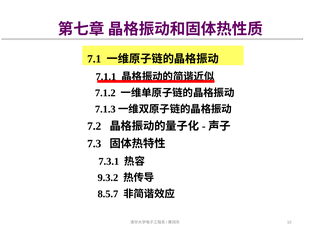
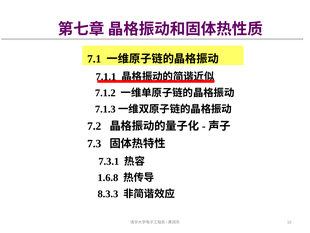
9.3.2: 9.3.2 -> 1.6.8 (108, 177)
8.5.7: 8.5.7 -> 8.3.3 (108, 193)
